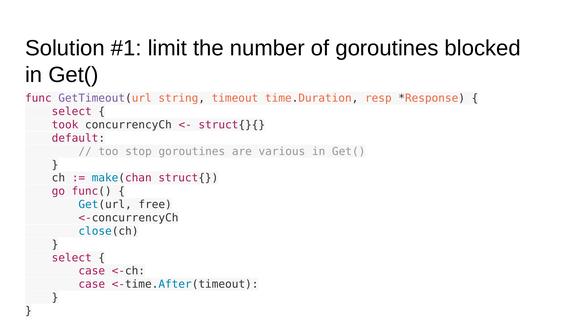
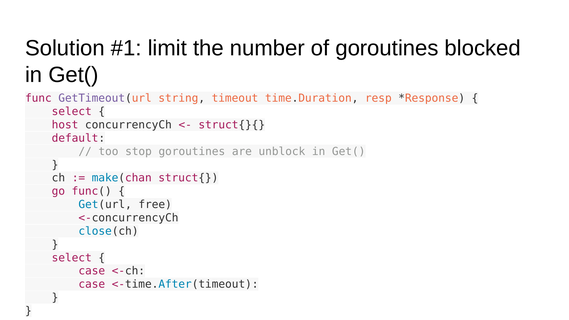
took: took -> host (65, 125)
various: various -> unblock (282, 151)
